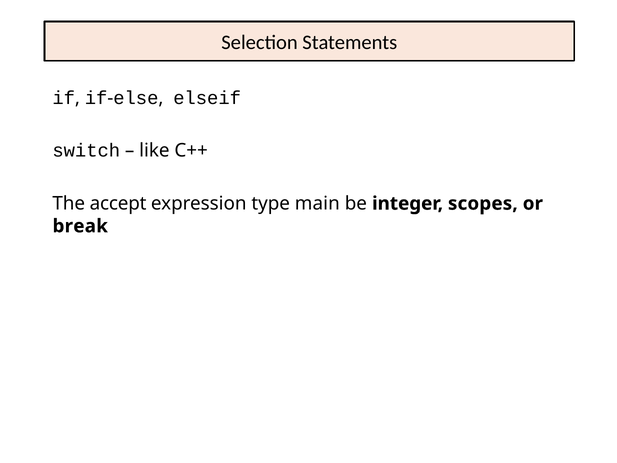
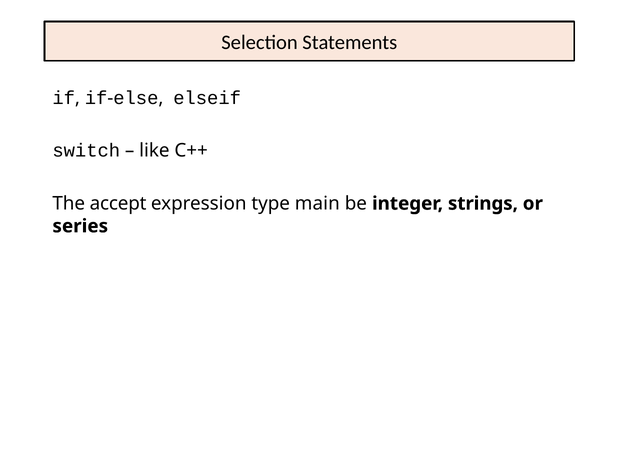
scopes: scopes -> strings (483, 203)
break: break -> series (80, 226)
